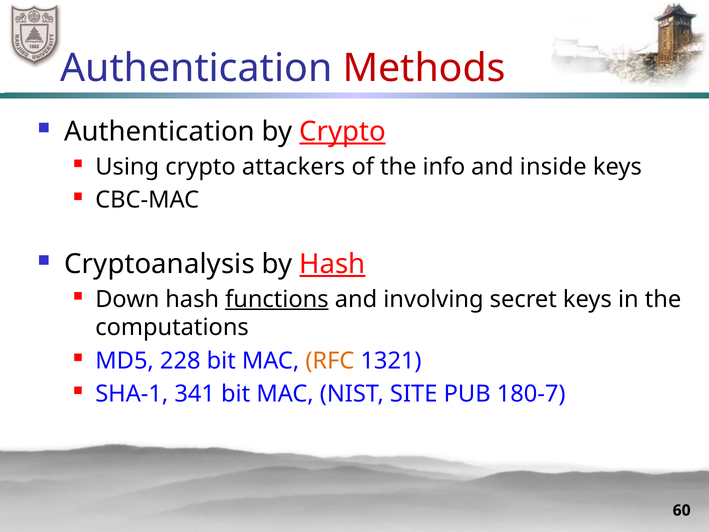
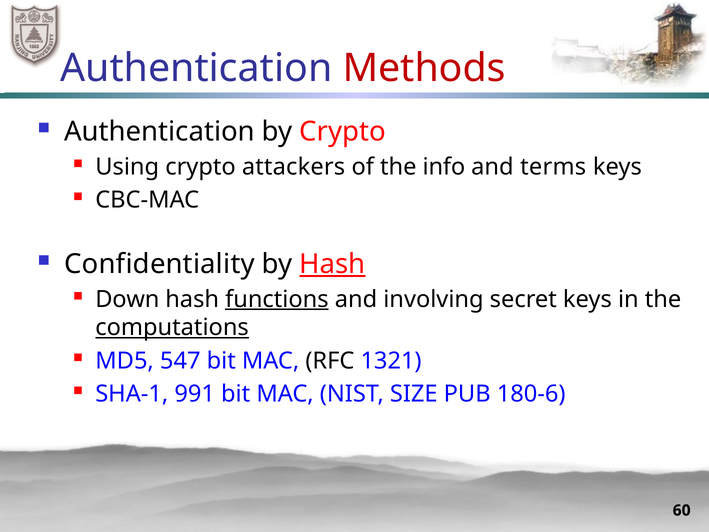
Crypto underline: present -> none (343, 132)
inside: inside -> terms (553, 167)
Cryptoanalysis: Cryptoanalysis -> Confidentiality (160, 264)
computations underline: none -> present (172, 327)
228: 228 -> 547 (180, 361)
RFC colour: orange -> black (330, 361)
341: 341 -> 991 (195, 394)
SITE: SITE -> SIZE (414, 394)
180-7: 180-7 -> 180-6 (531, 394)
